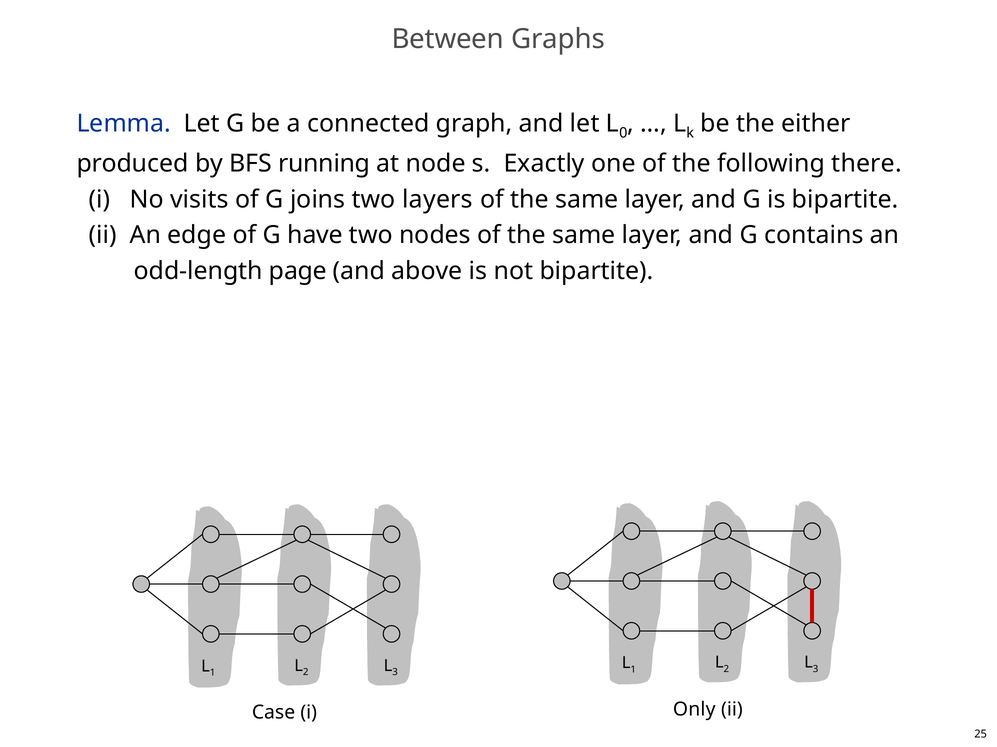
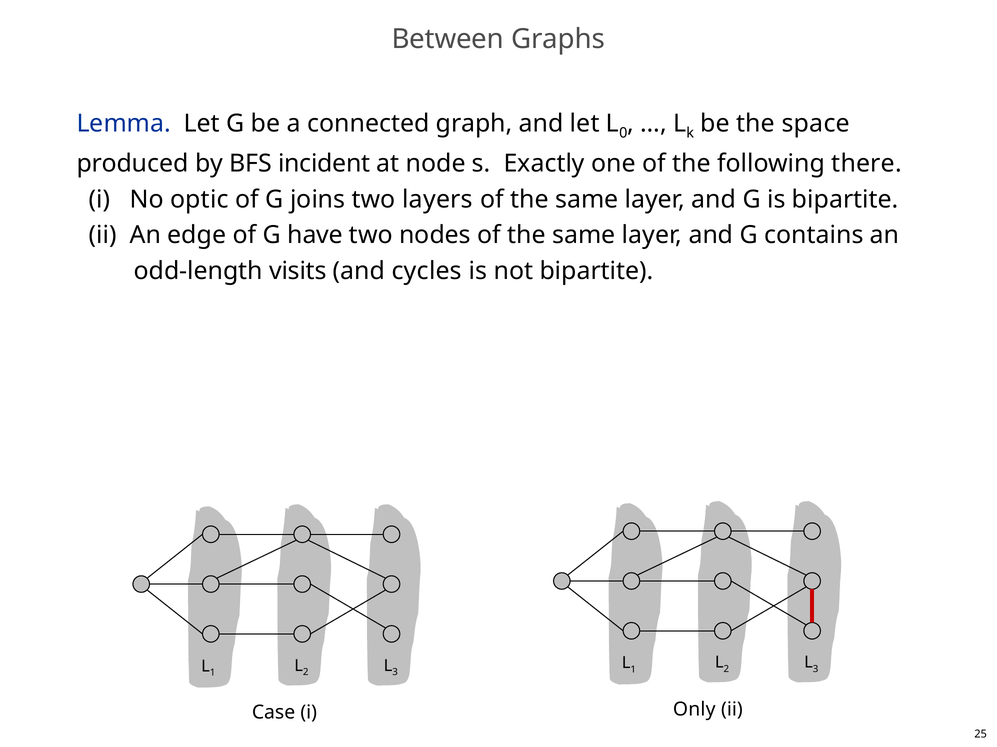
either: either -> space (816, 123)
running: running -> incident (324, 164)
visits: visits -> optic (199, 199)
page: page -> visits (298, 271)
above: above -> cycles (427, 271)
